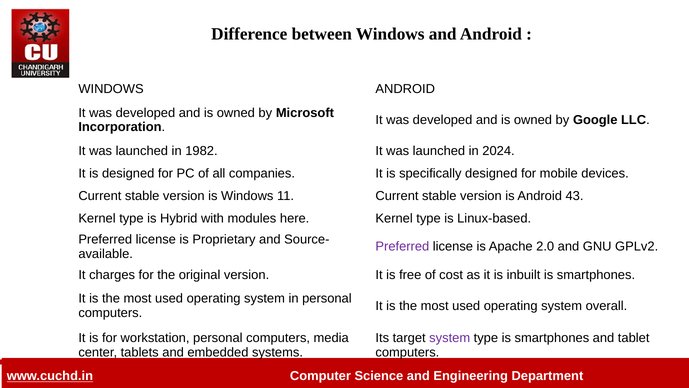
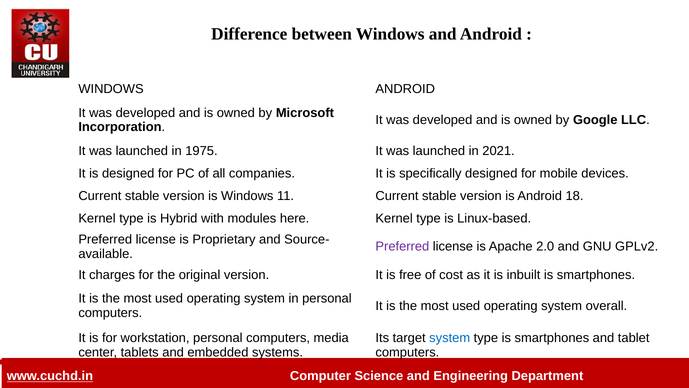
1982: 1982 -> 1975 (201, 151)
2024: 2024 -> 2021 (499, 151)
43: 43 -> 18 (575, 196)
system colour: purple -> blue (450, 338)
